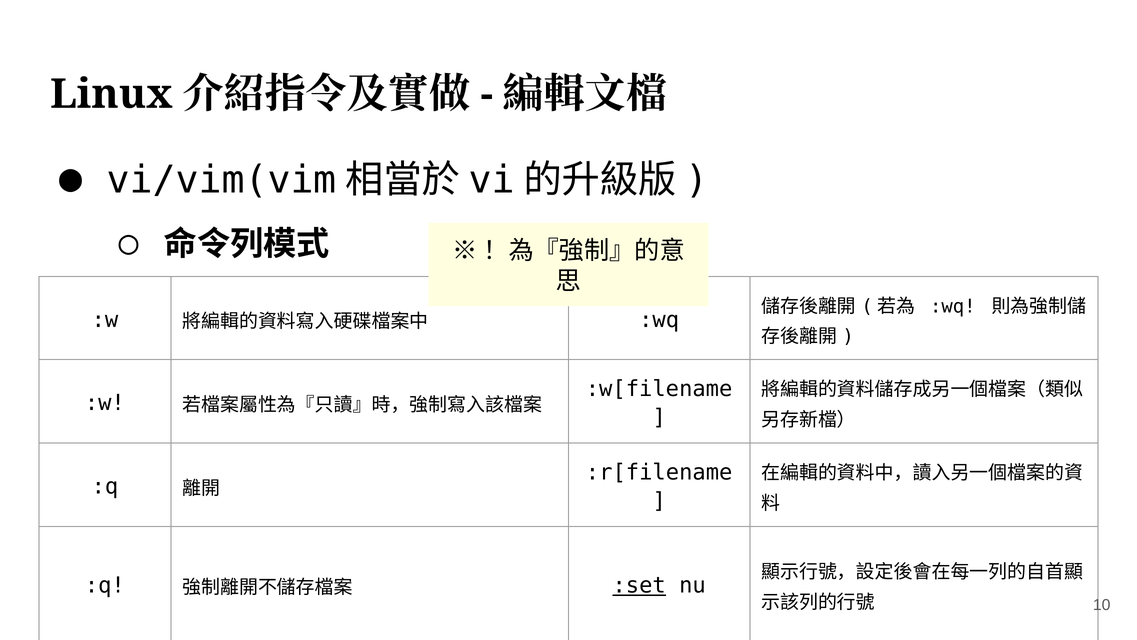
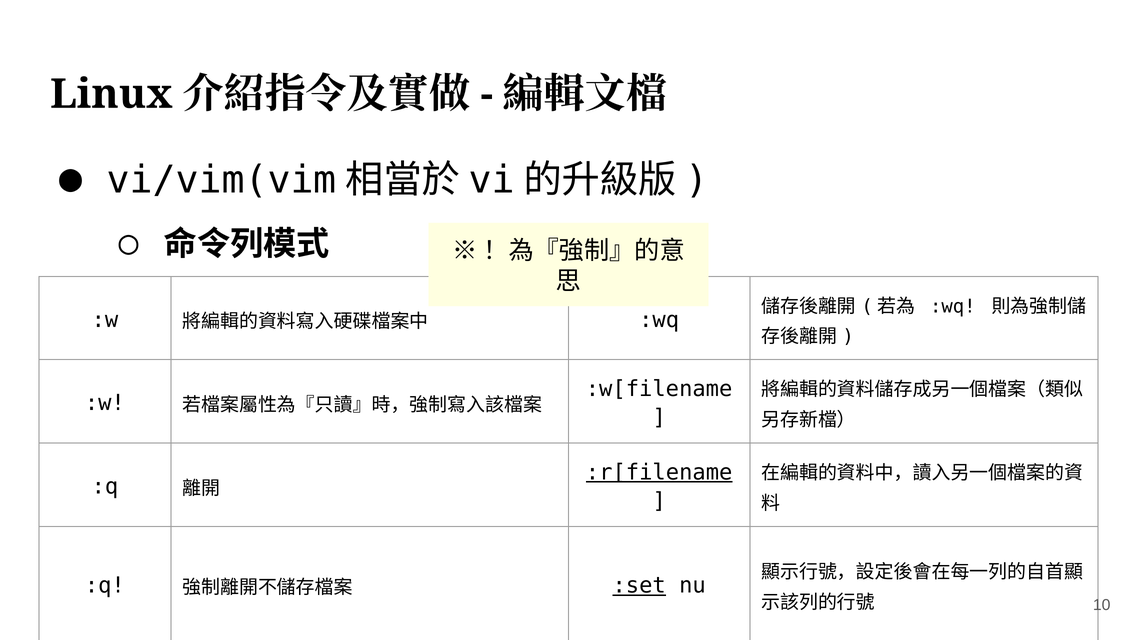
:r[filename underline: none -> present (659, 472)
